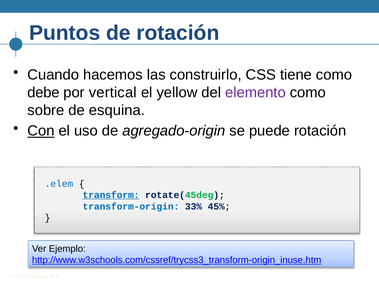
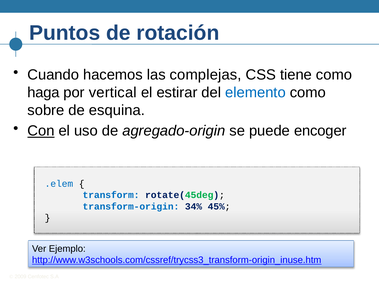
construirlo: construirlo -> complejas (206, 75)
debe: debe -> haga (43, 93)
yellow: yellow -> estirar (177, 93)
elemento colour: purple -> blue (255, 93)
puede rotación: rotación -> encoger (320, 131)
transform underline: present -> none (111, 195)
33%: 33% -> 34% (193, 207)
